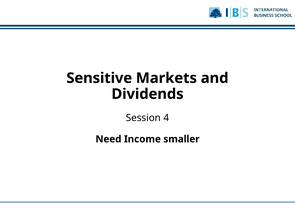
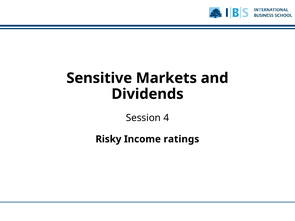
Need: Need -> Risky (108, 139)
smaller: smaller -> ratings (181, 139)
